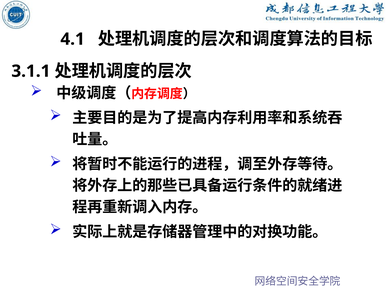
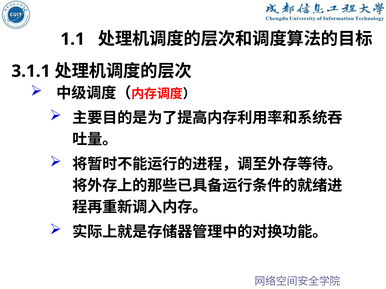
4.1: 4.1 -> 1.1 (73, 39)
